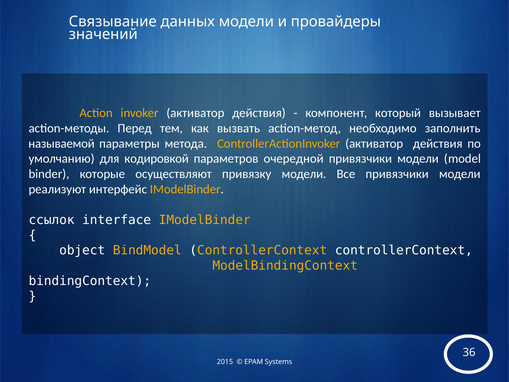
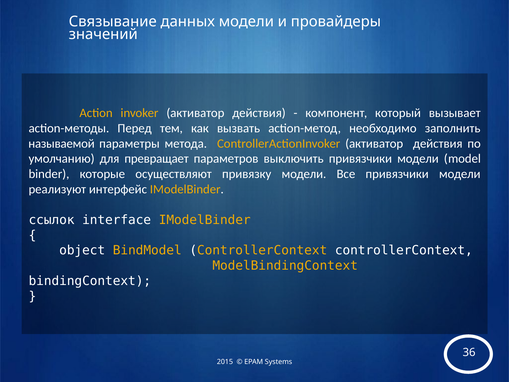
кодировкой: кодировкой -> превращает (157, 159)
очередной: очередной -> выключить (294, 159)
